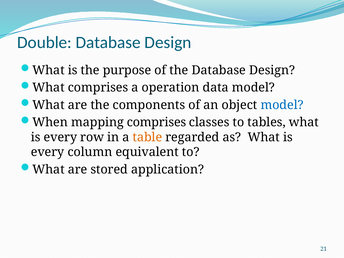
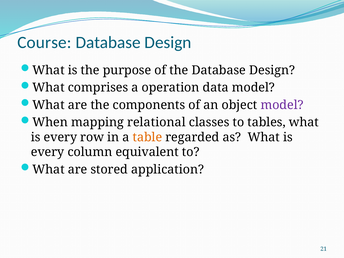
Double: Double -> Course (44, 42)
model colour: blue -> purple (282, 105)
mapping comprises: comprises -> relational (156, 122)
